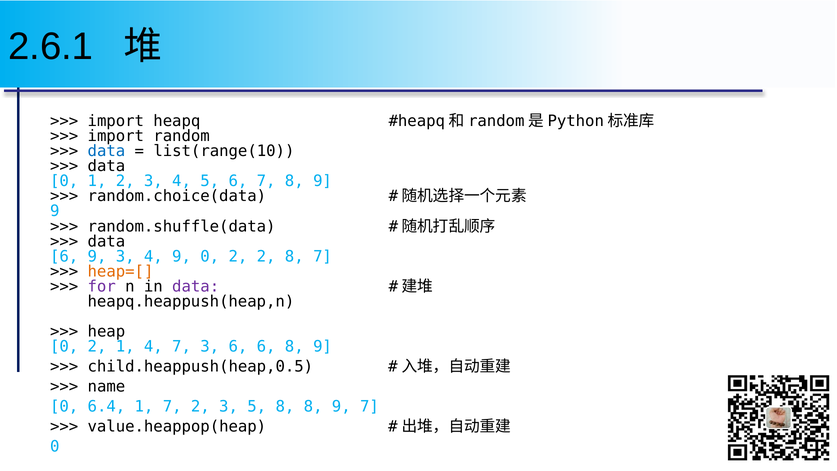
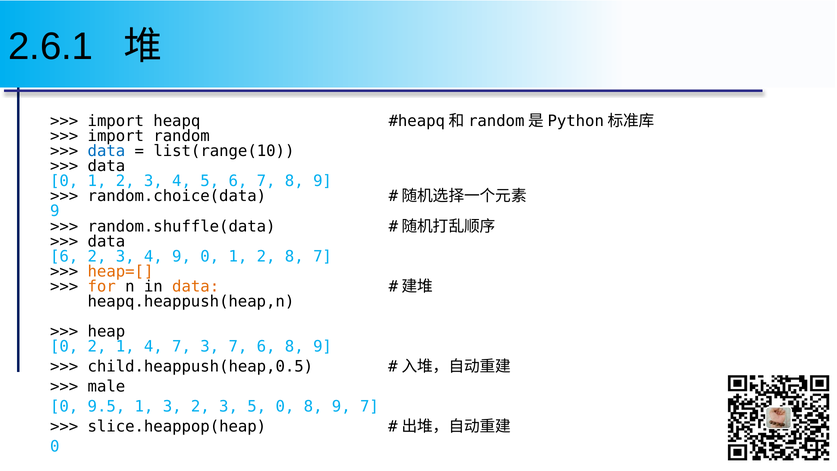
6 9: 9 -> 2 (97, 256)
9 0 2: 2 -> 1 (238, 256)
for colour: purple -> orange (102, 286)
data colour: purple -> orange (196, 286)
3 6: 6 -> 7 (238, 347)
name: name -> male (106, 387)
6.4: 6.4 -> 9.5 (106, 407)
1 7: 7 -> 3 (172, 407)
5 8: 8 -> 0 (285, 407)
value.heappop(heap: value.heappop(heap -> slice.heappop(heap (177, 426)
